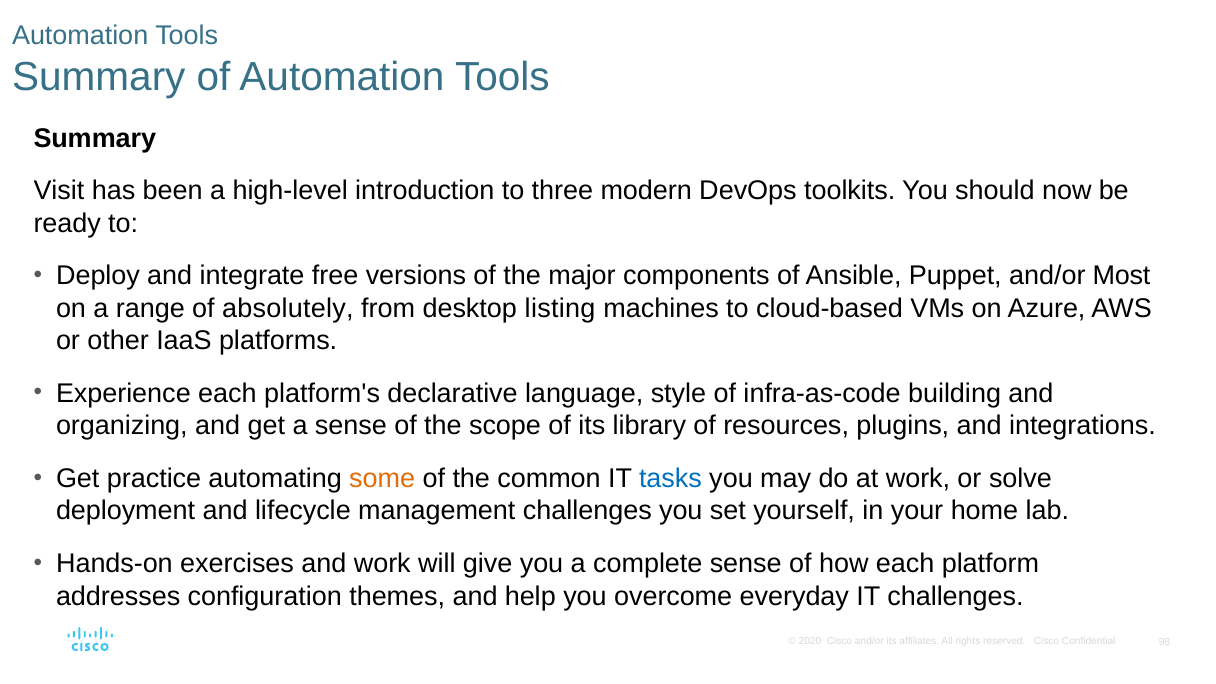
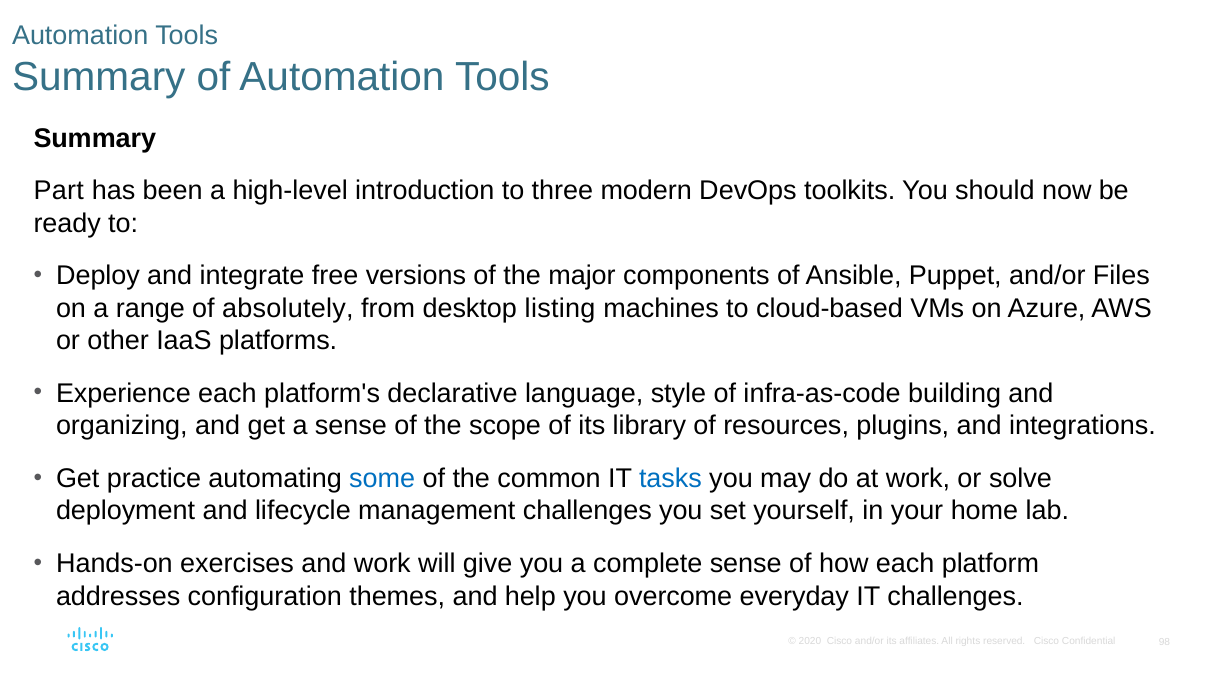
Visit: Visit -> Part (59, 191)
Most: Most -> Files (1121, 276)
some colour: orange -> blue (382, 479)
